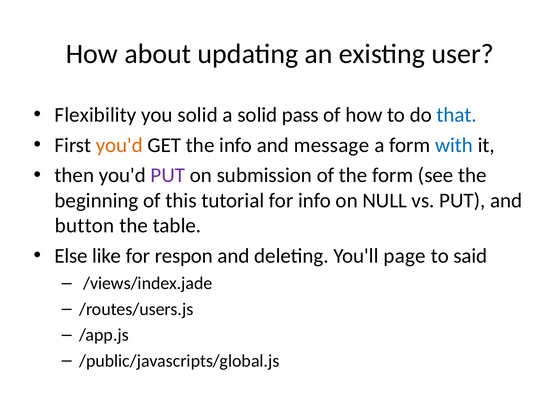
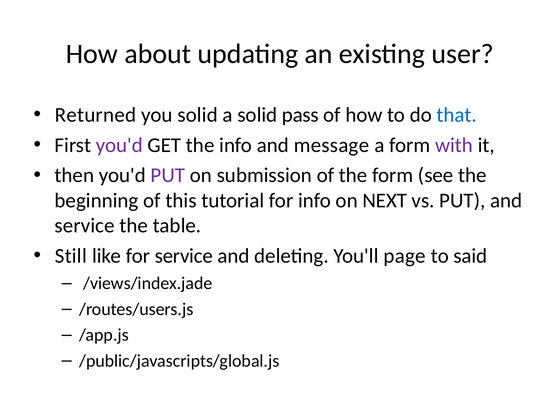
Flexibility: Flexibility -> Returned (95, 115)
you'd colour: orange -> purple (119, 145)
with colour: blue -> purple (454, 145)
NULL: NULL -> NEXT (385, 201)
button: button -> service (85, 226)
Else: Else -> Still (71, 256)
for respon: respon -> service (184, 256)
